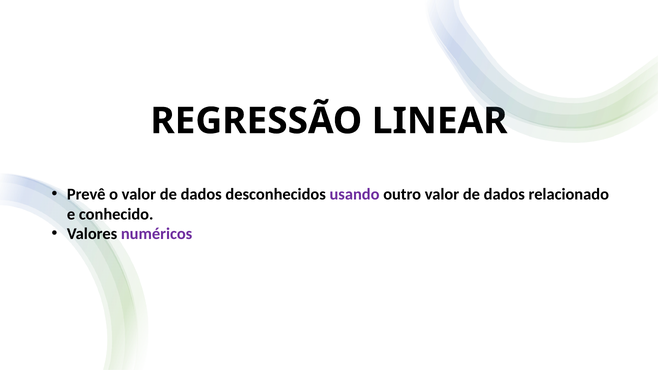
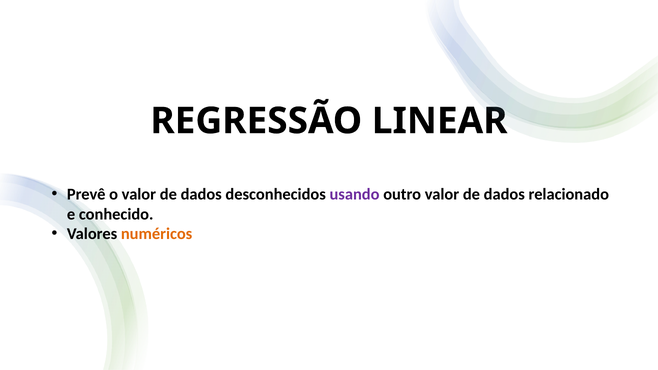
numéricos colour: purple -> orange (157, 234)
